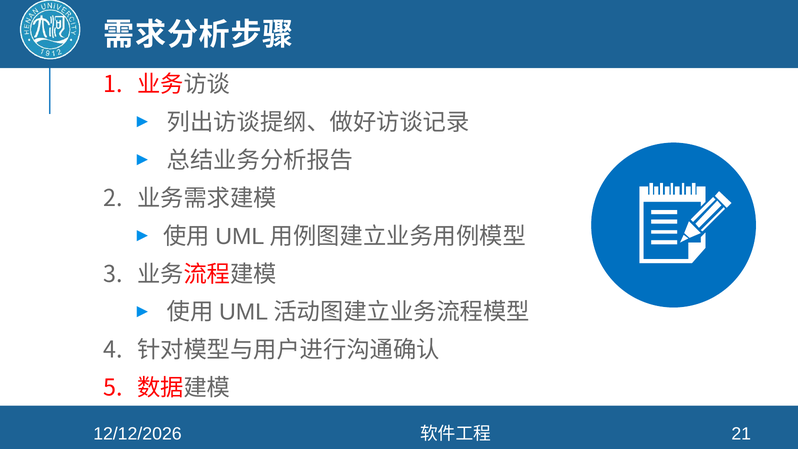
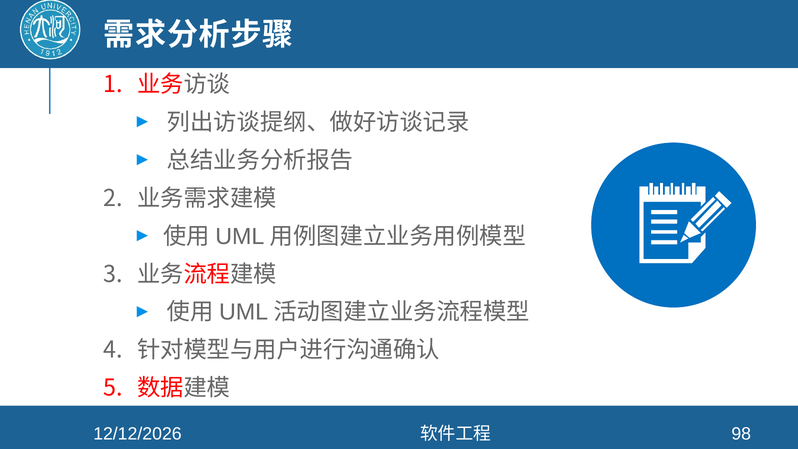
21: 21 -> 98 (741, 434)
